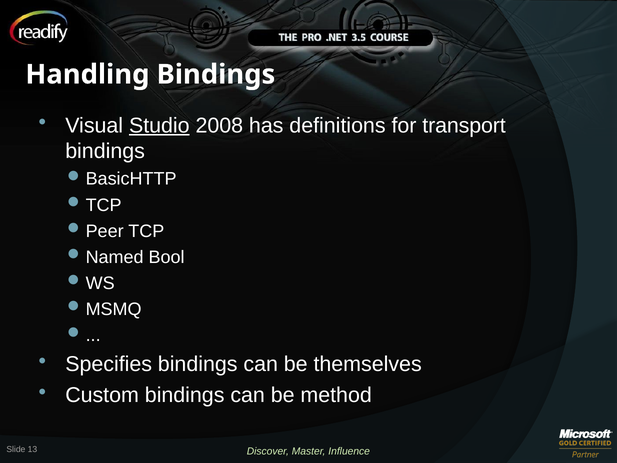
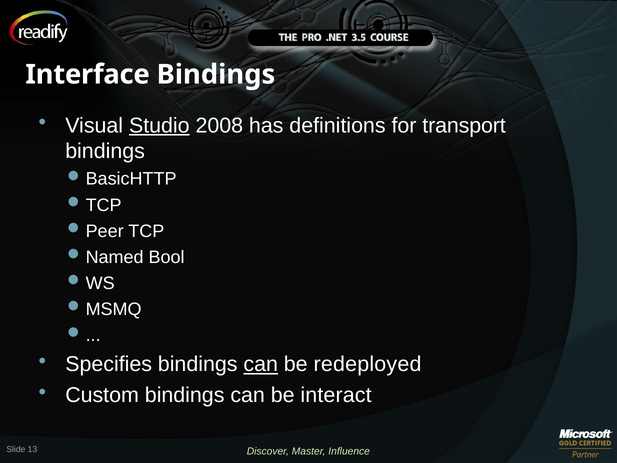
Handling: Handling -> Interface (88, 74)
can underline: none -> present (261, 364)
themselves: themselves -> redeployed (367, 364)
method: method -> interact (336, 395)
